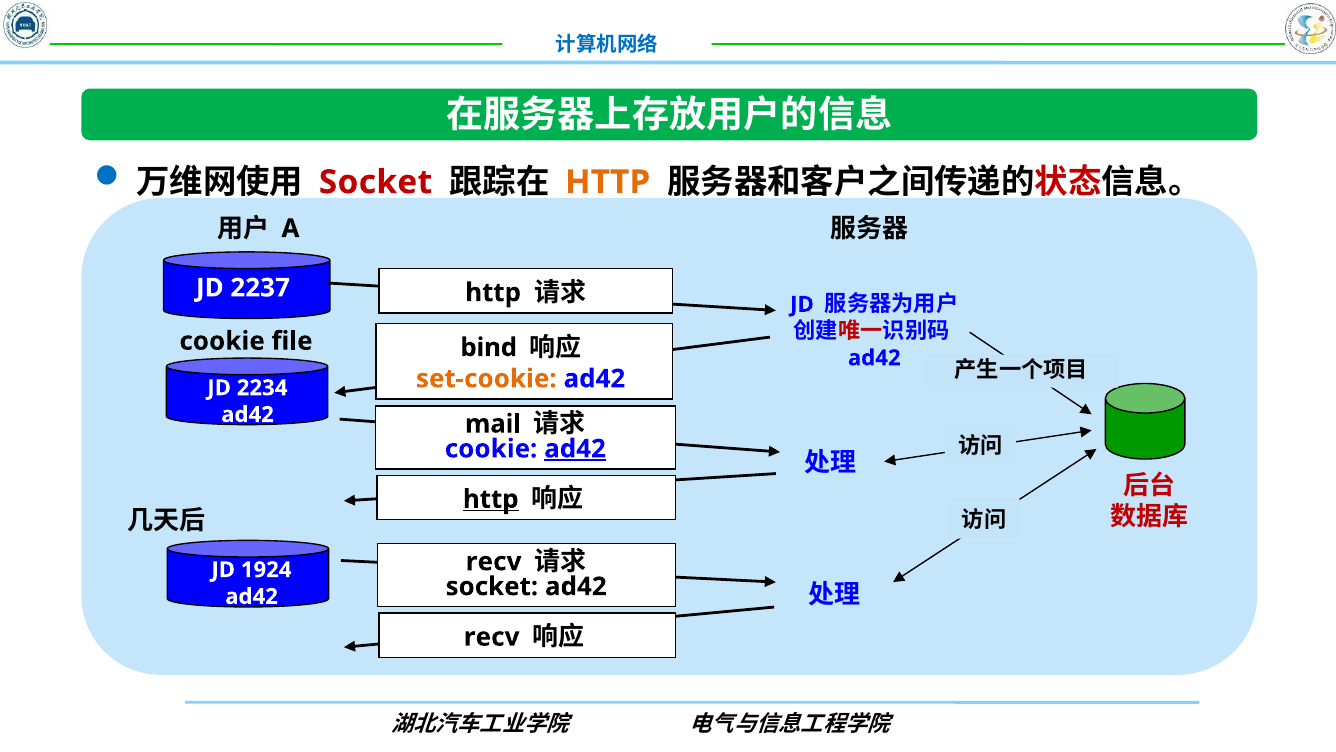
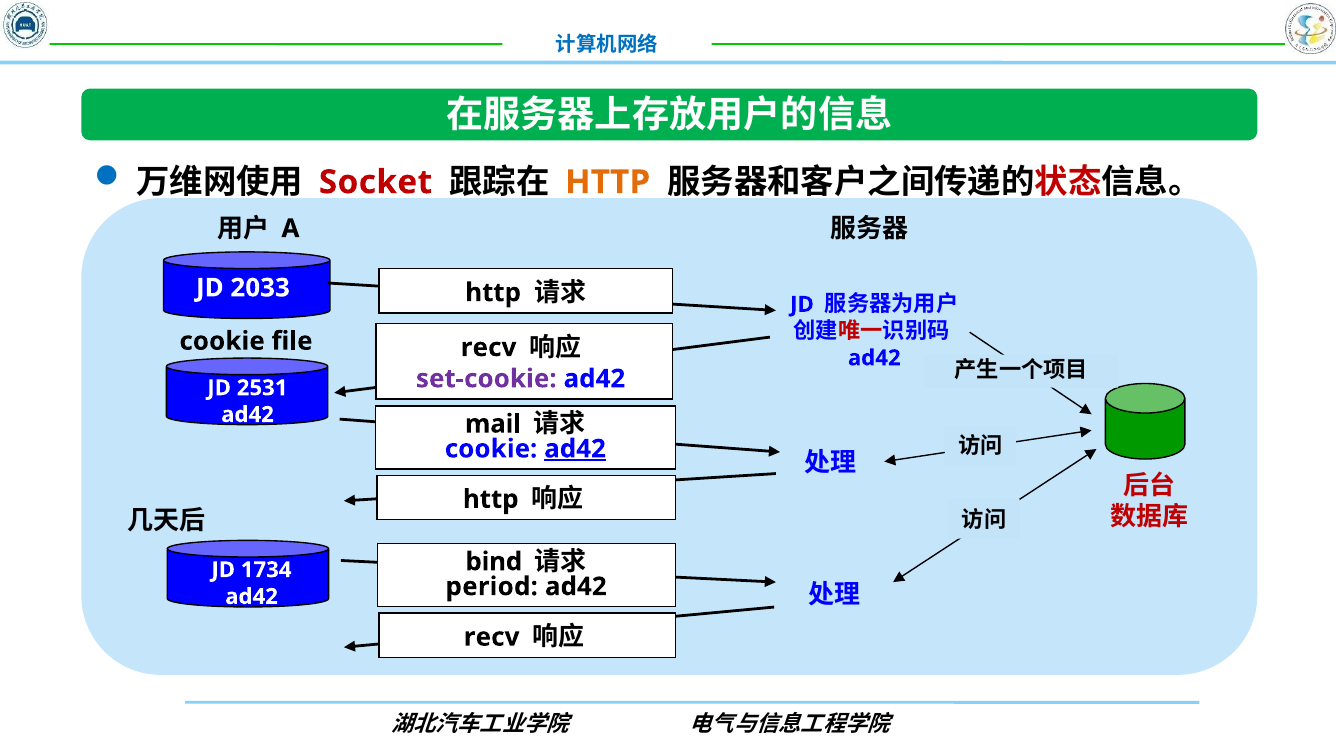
2237: 2237 -> 2033 (260, 288)
bind: bind -> recv (489, 347)
set-cookie colour: orange -> purple (486, 378)
2234: 2234 -> 2531 (262, 388)
http underline: present -> none (491, 499)
recv: recv -> bind (494, 561)
1924: 1924 -> 1734 (266, 570)
socket: socket -> period (492, 586)
